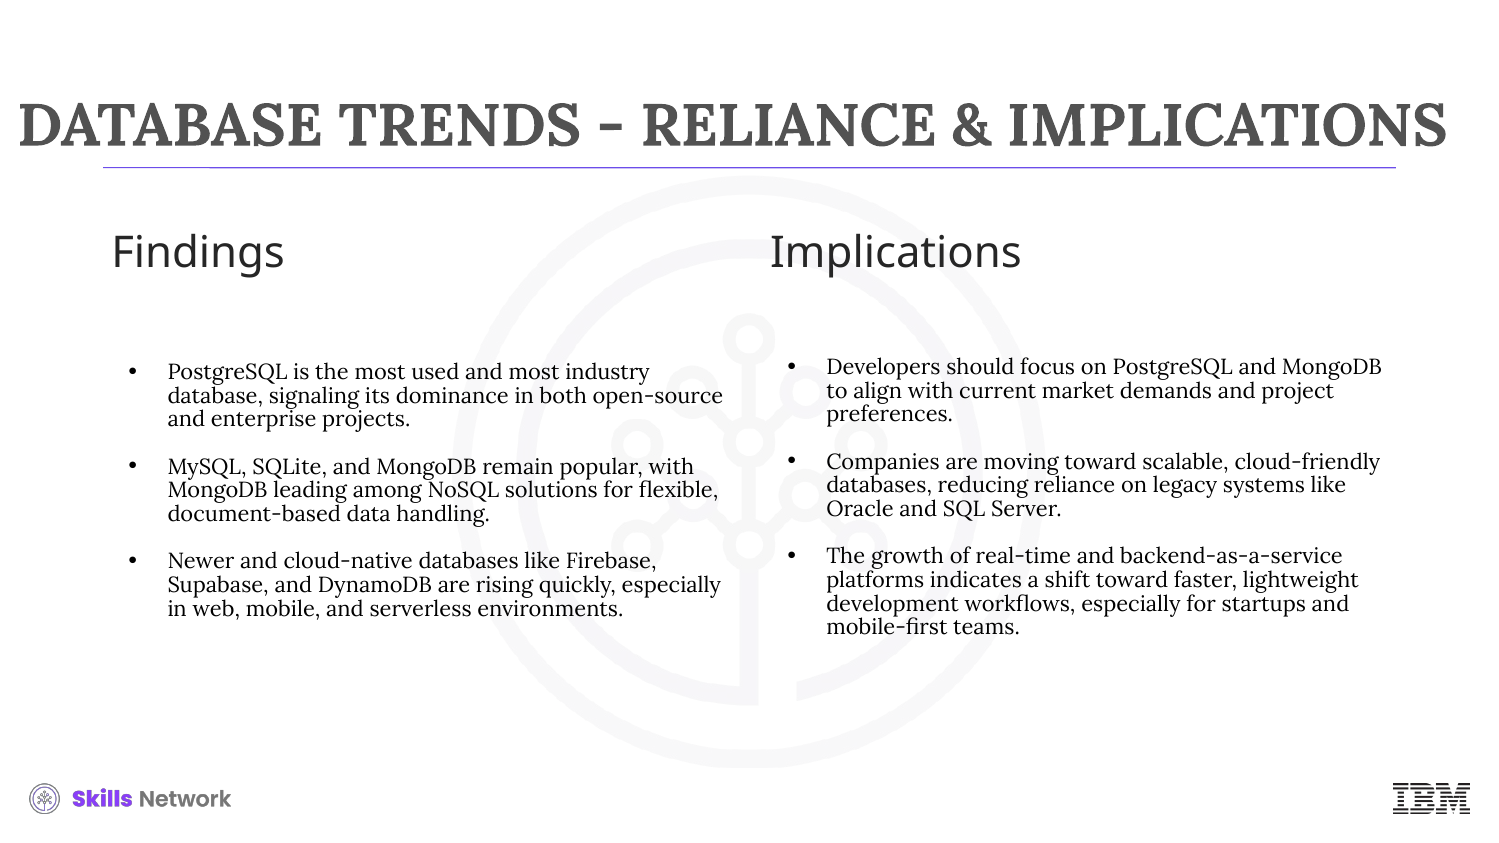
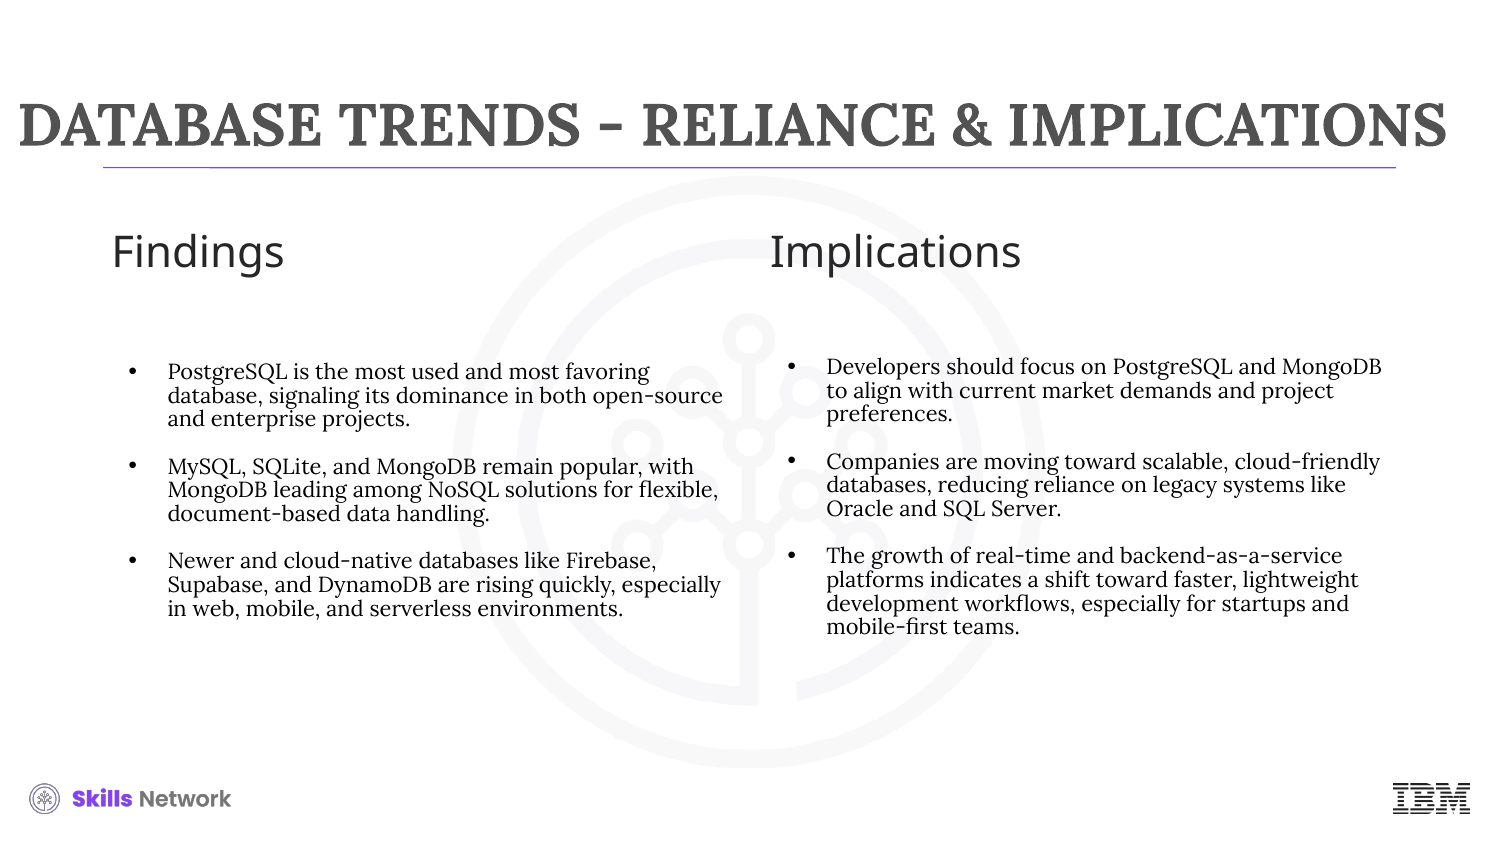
industry: industry -> favoring (607, 372)
